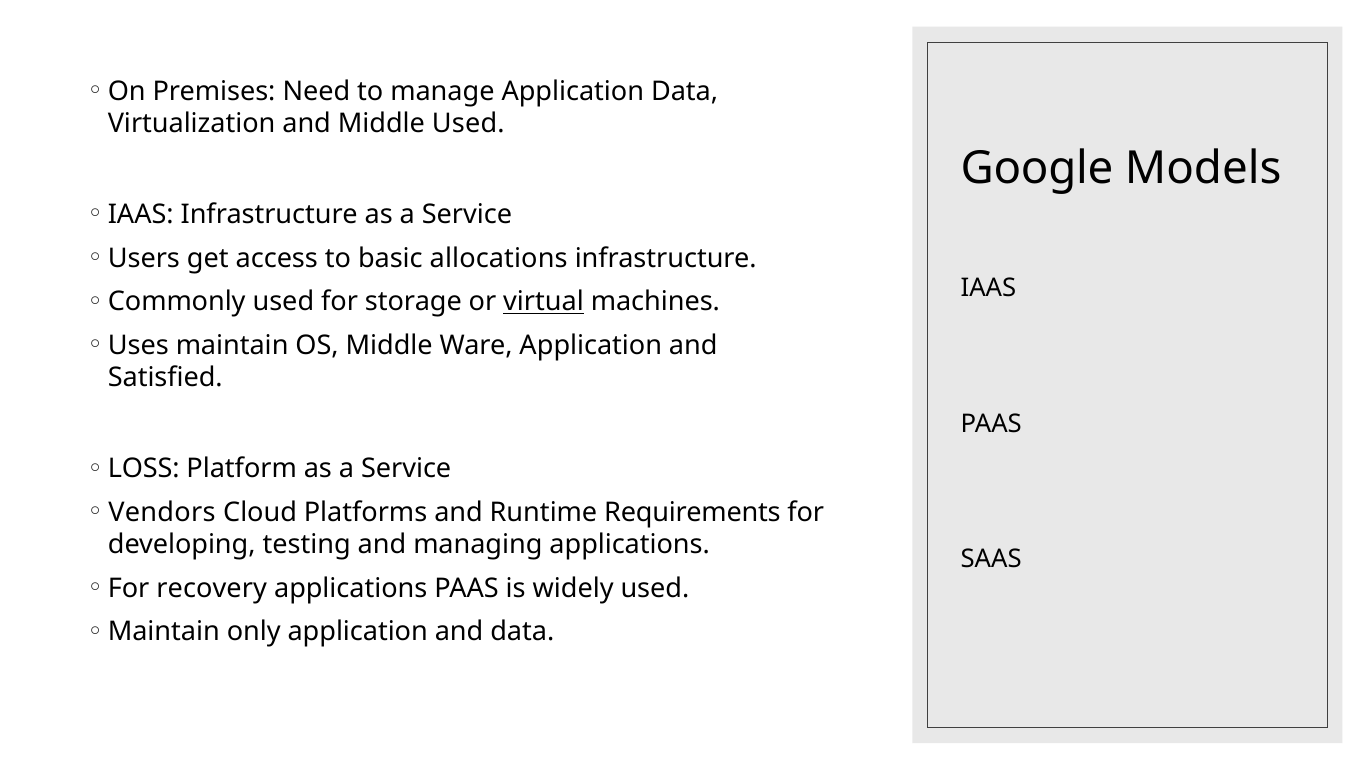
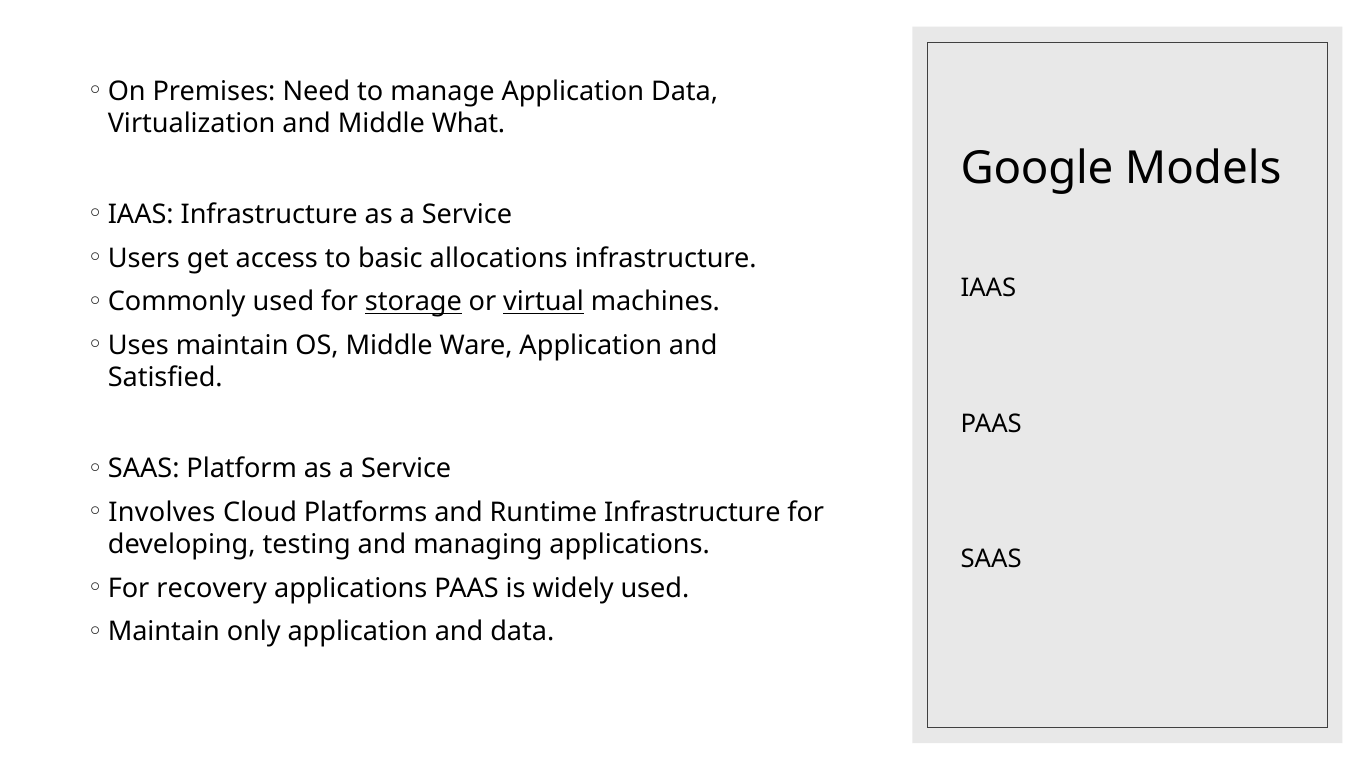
Middle Used: Used -> What (469, 124)
storage underline: none -> present (413, 302)
LOSS: LOSS -> SAAS (144, 469)
Vendors: Vendors -> Involves (162, 513)
Runtime Requirements: Requirements -> Infrastructure (692, 513)
